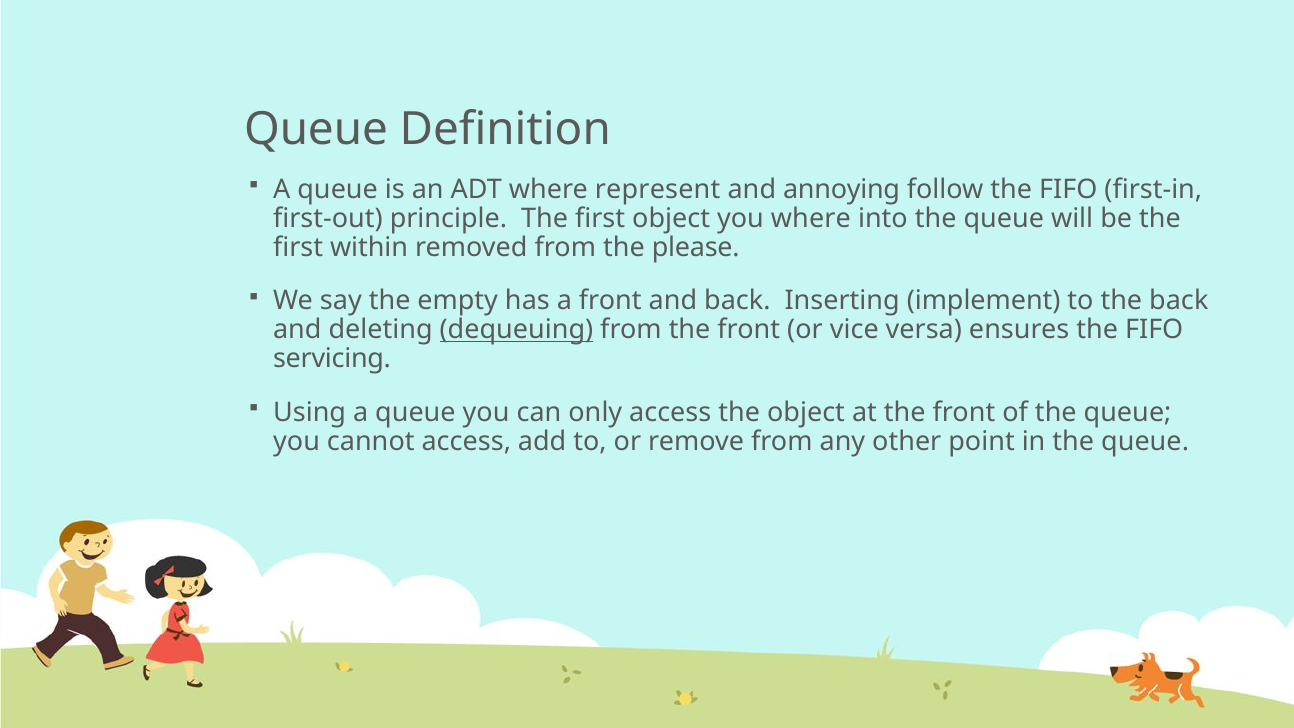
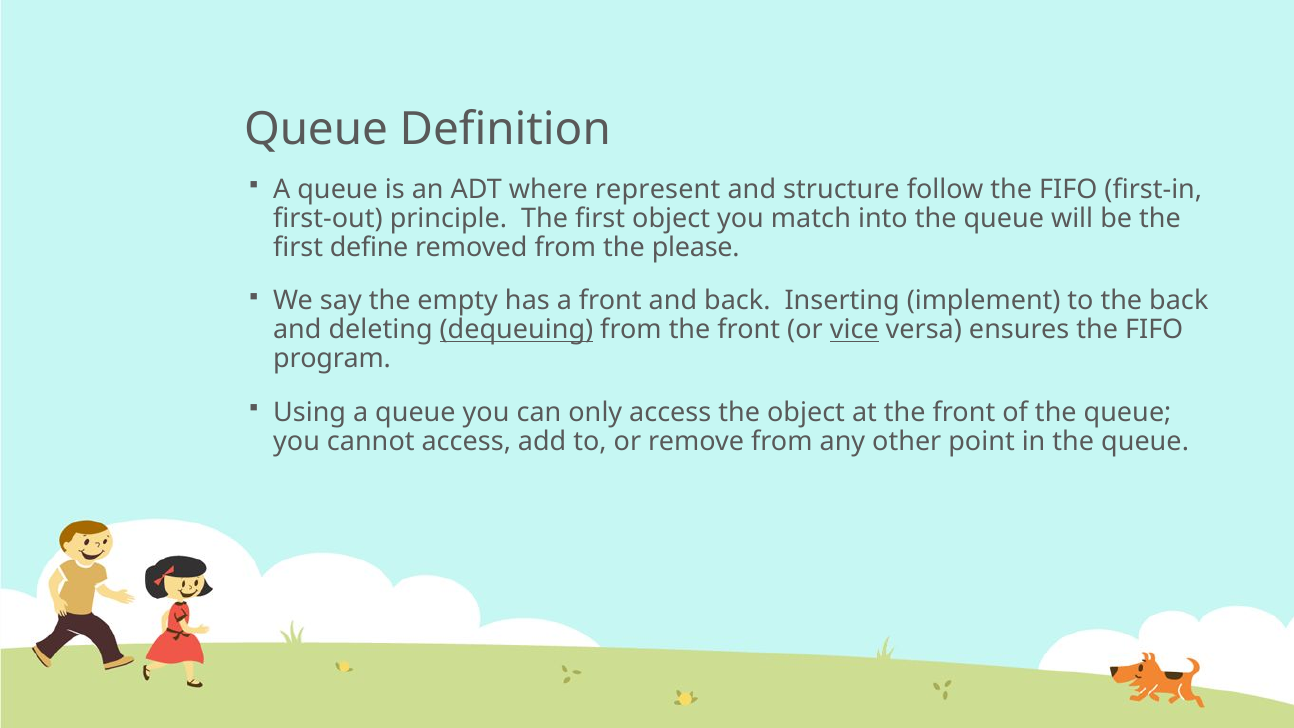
annoying: annoying -> structure (841, 189)
you where: where -> match (811, 218)
within: within -> define (369, 247)
vice underline: none -> present (854, 330)
servicing: servicing -> program (332, 359)
